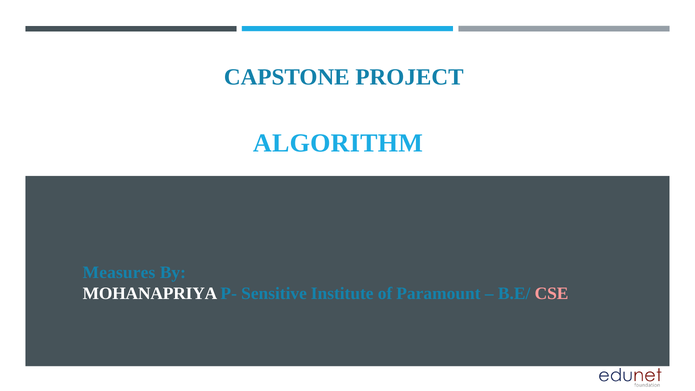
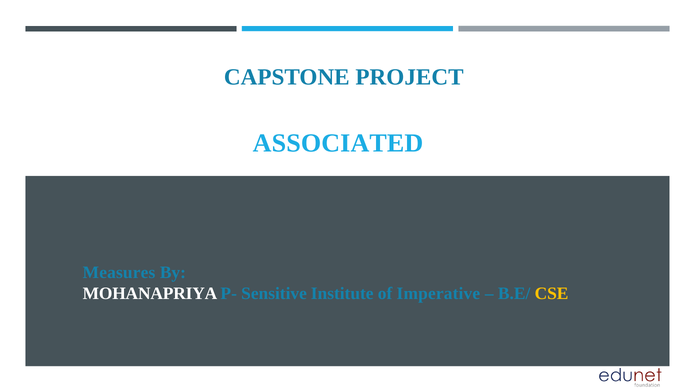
ALGORITHM: ALGORITHM -> ASSOCIATED (338, 143)
Paramount: Paramount -> Imperative (438, 293)
CSE colour: pink -> yellow (552, 293)
